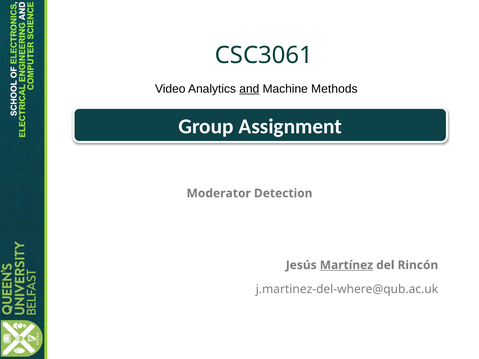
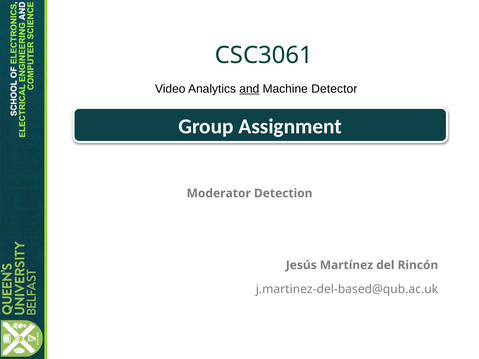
Methods: Methods -> Detector (334, 89)
Martínez underline: present -> none (346, 265)
j.martinez-del-where@qub.ac.uk: j.martinez-del-where@qub.ac.uk -> j.martinez-del-based@qub.ac.uk (347, 289)
